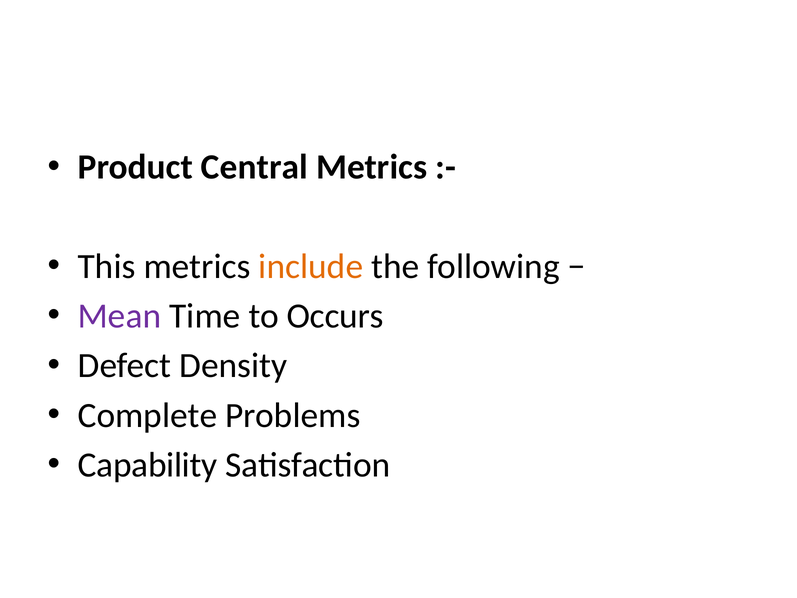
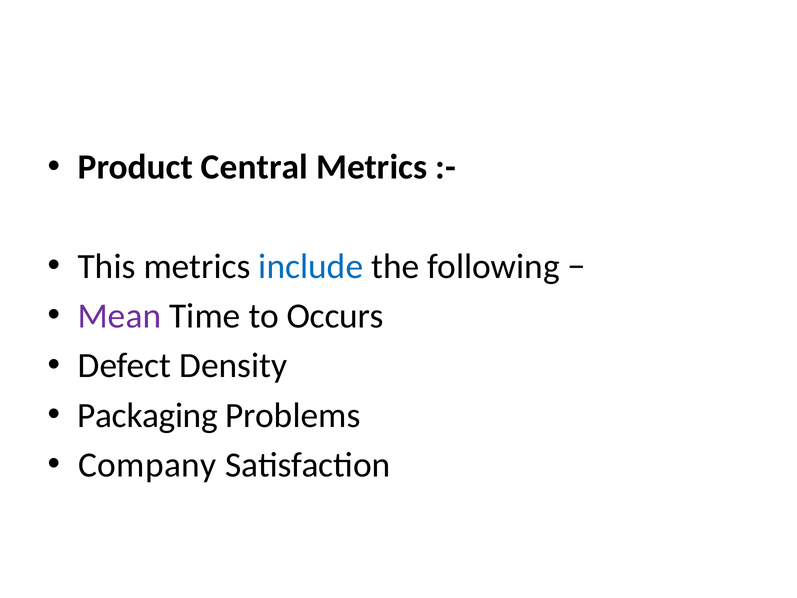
include colour: orange -> blue (311, 266)
Complete: Complete -> Packaging (148, 415)
Capability: Capability -> Company (147, 465)
